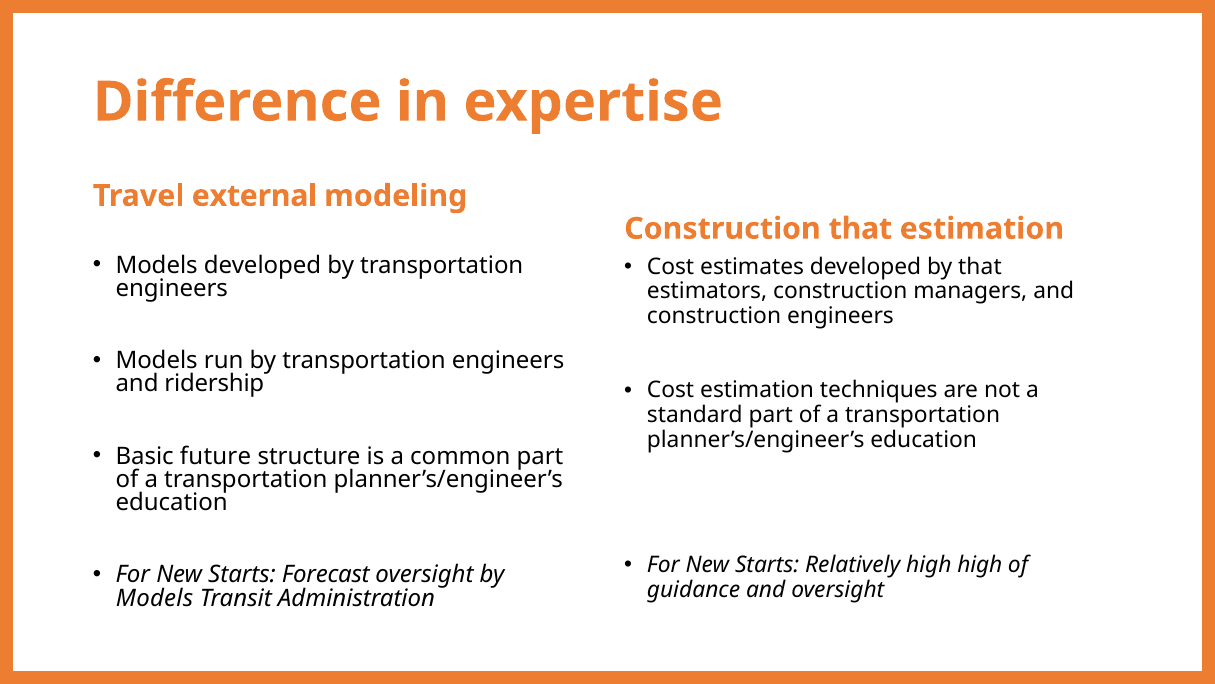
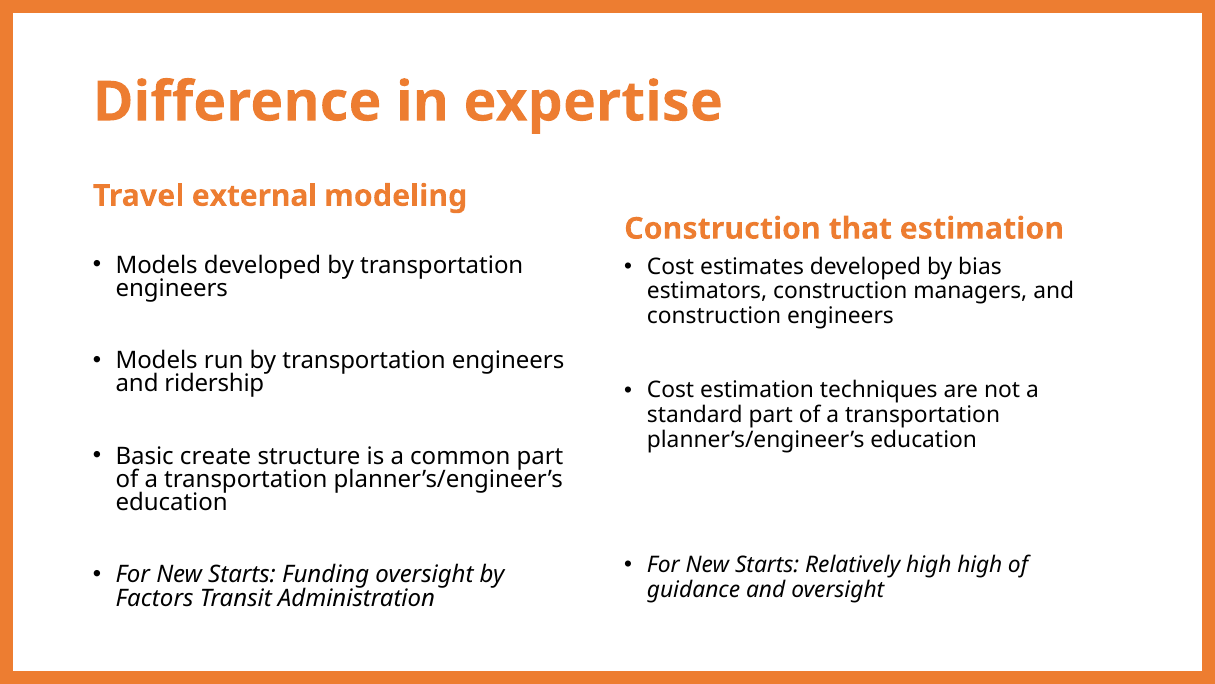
by that: that -> bias (980, 266)
future: future -> create (216, 456)
Forecast: Forecast -> Funding (326, 575)
Models: Models -> Factors (155, 598)
